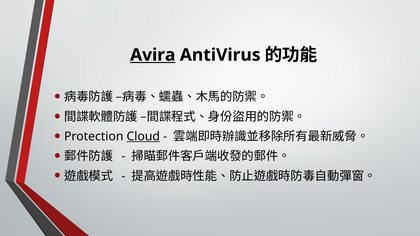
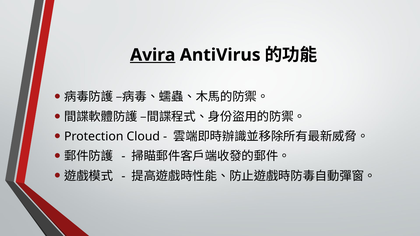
Cloud underline: present -> none (143, 137)
